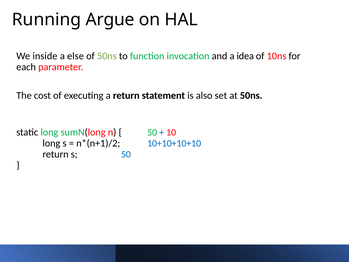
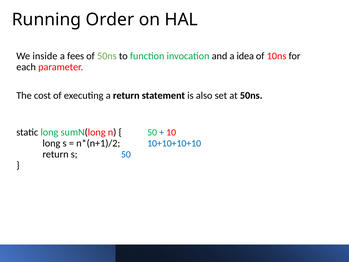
Argue: Argue -> Order (110, 20)
else: else -> fees (76, 56)
